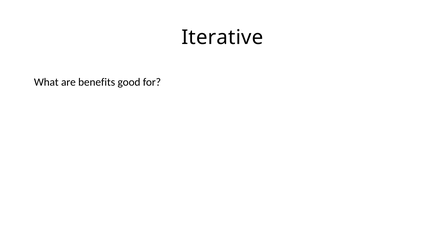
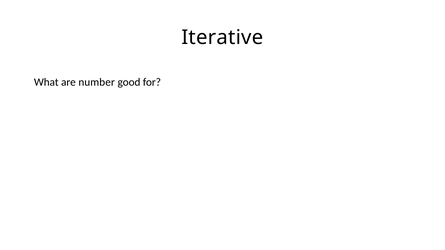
benefits: benefits -> number (97, 82)
